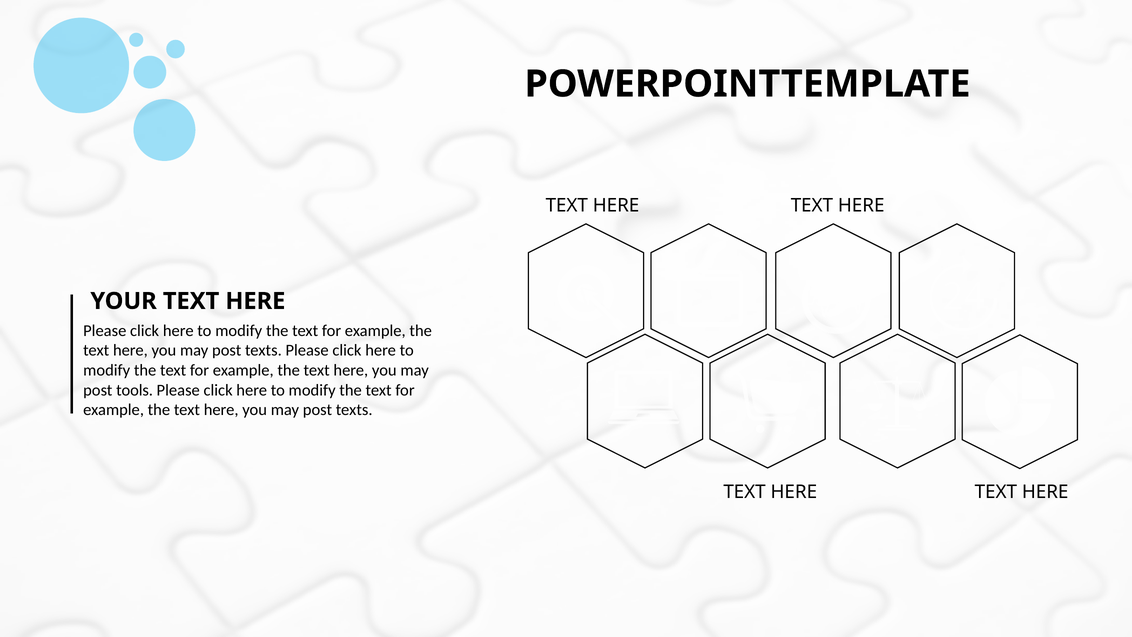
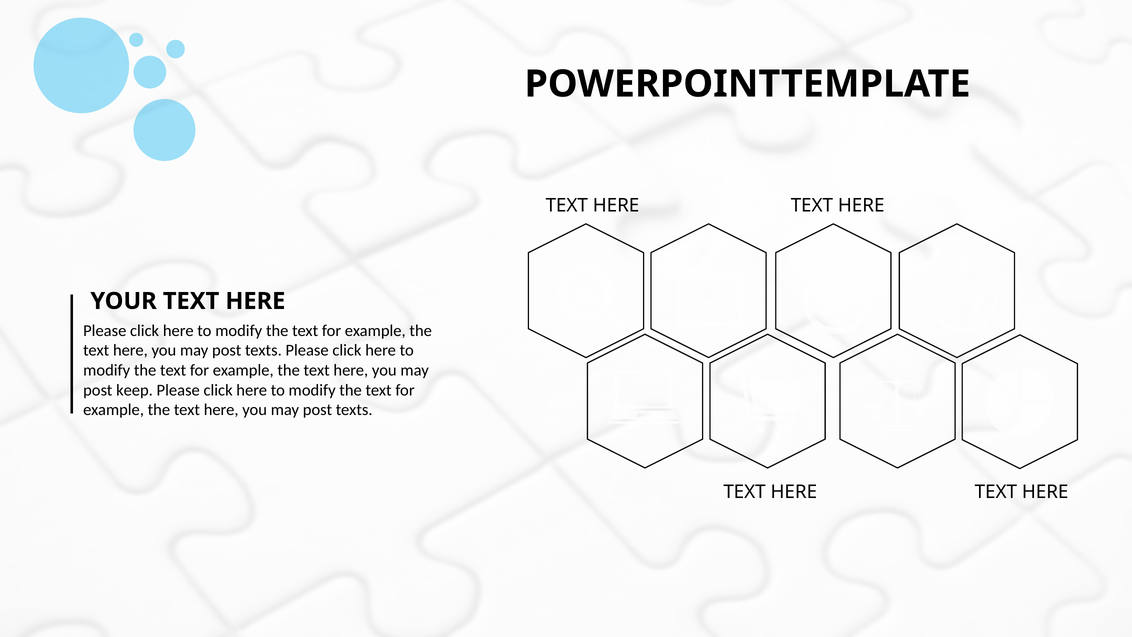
tools: tools -> keep (135, 390)
